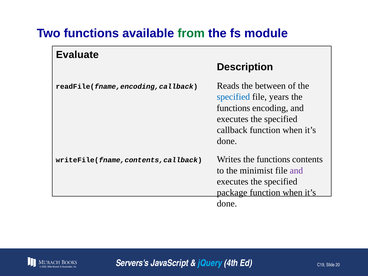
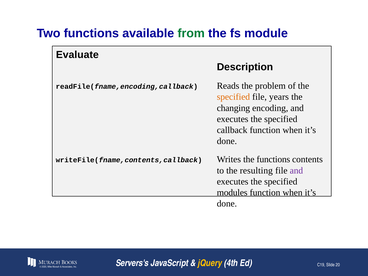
between: between -> problem (270, 86)
specified colour: blue -> orange (233, 97)
functions: functions -> changing (233, 108)
minimist: minimist -> resulting (256, 171)
package: package -> modules (232, 193)
jQuery colour: light blue -> yellow (210, 263)
